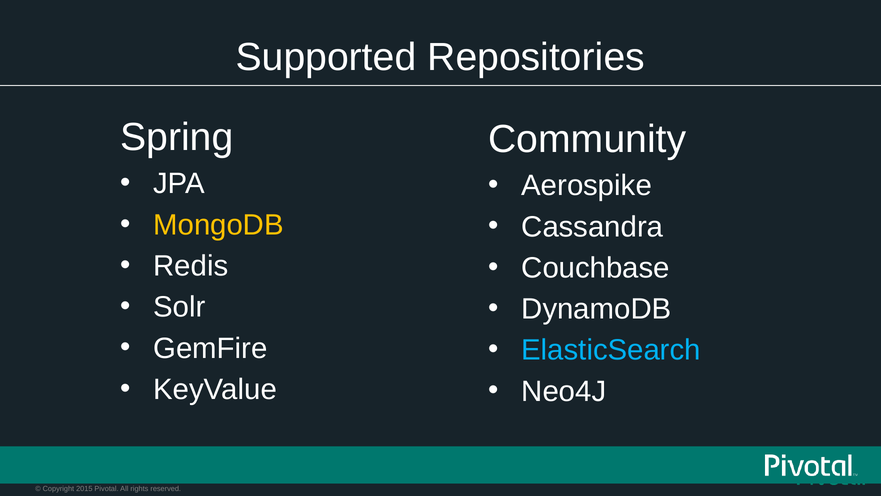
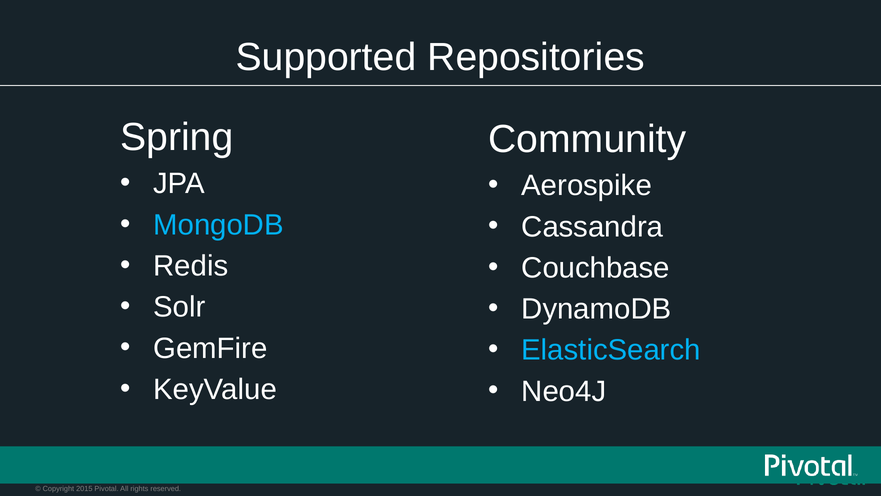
MongoDB colour: yellow -> light blue (219, 225)
